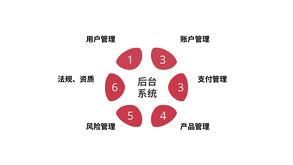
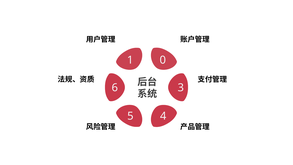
1 3: 3 -> 0 (163, 60)
